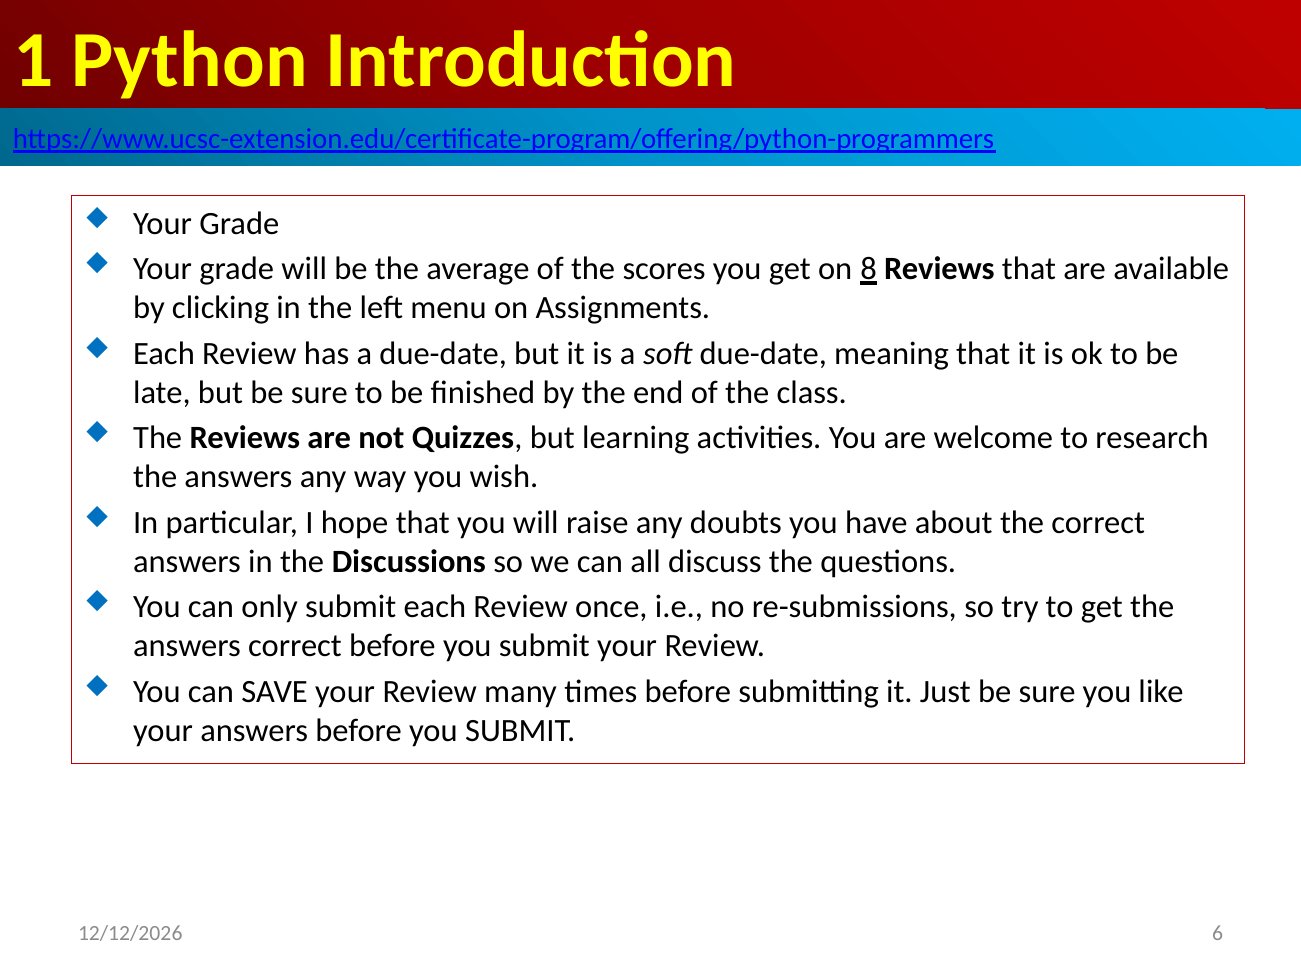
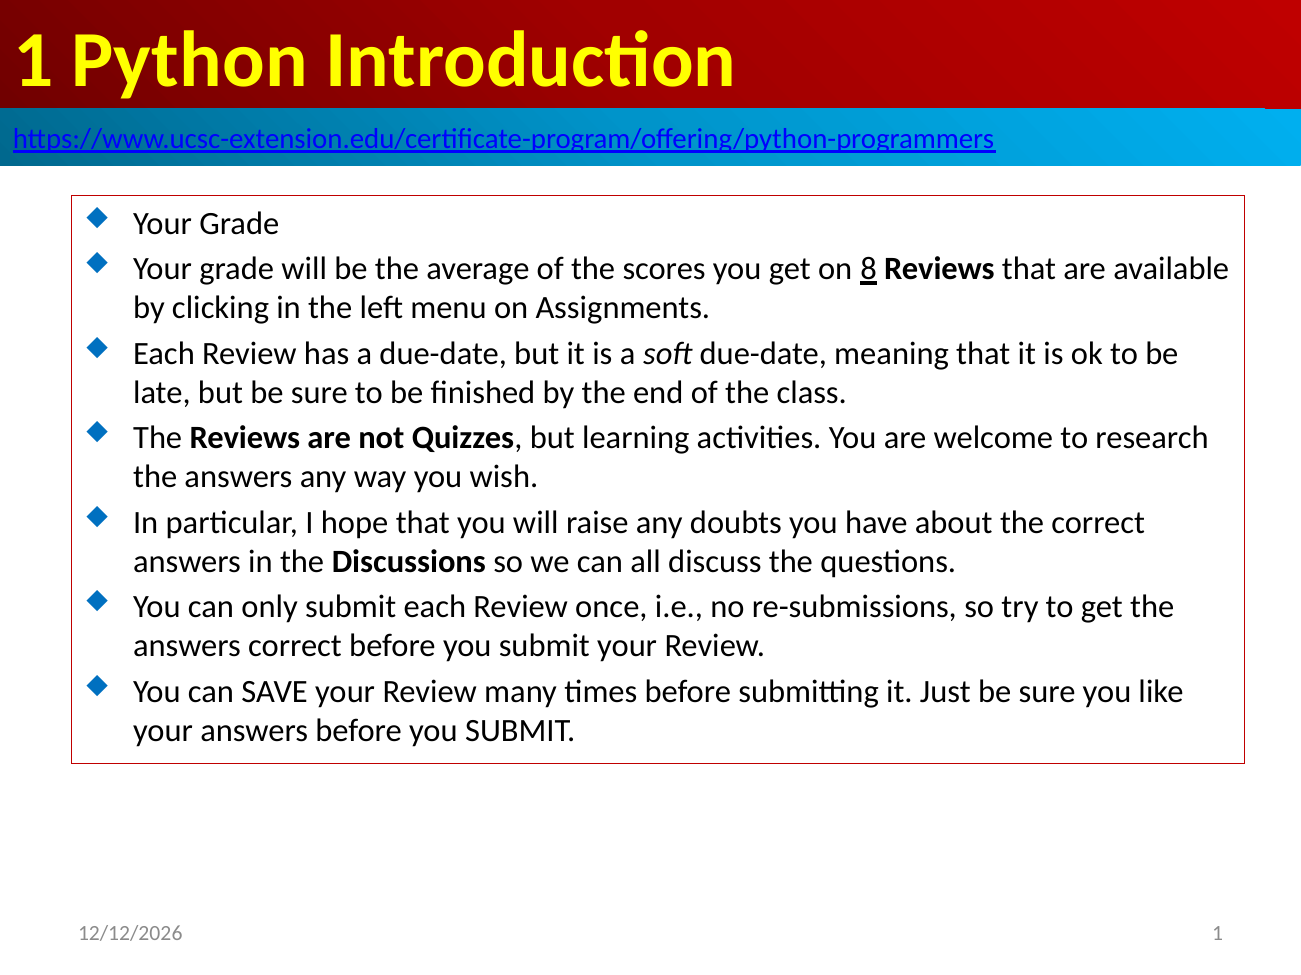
6: 6 -> 1 (1218, 934)
